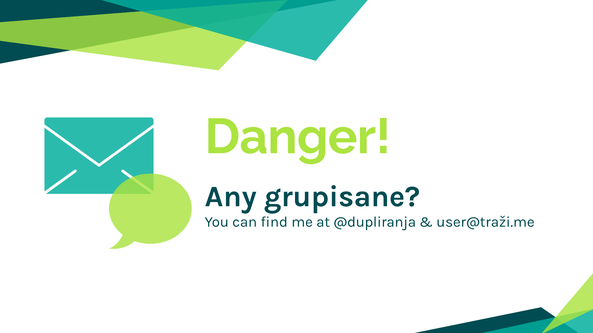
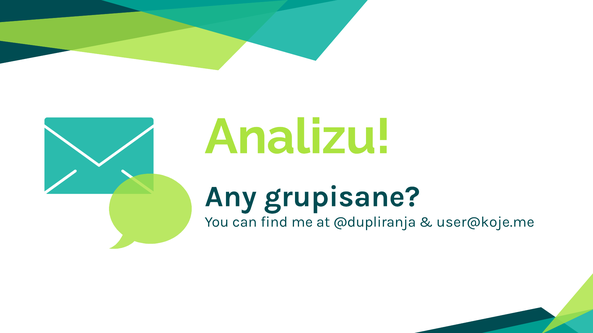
Danger: Danger -> Analizu (298, 137)
user@traži.me: user@traži.me -> user@koje.me (485, 222)
